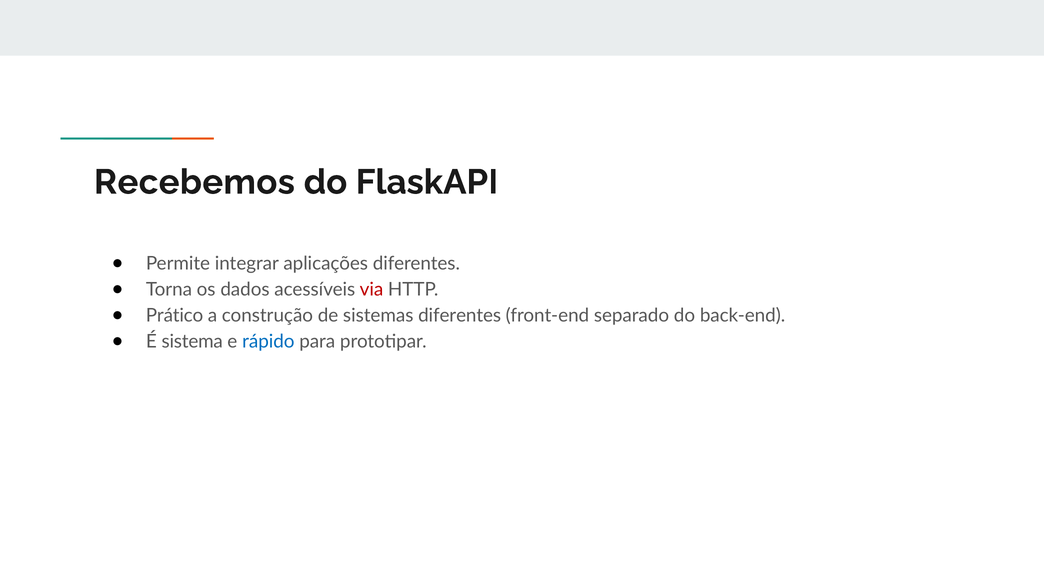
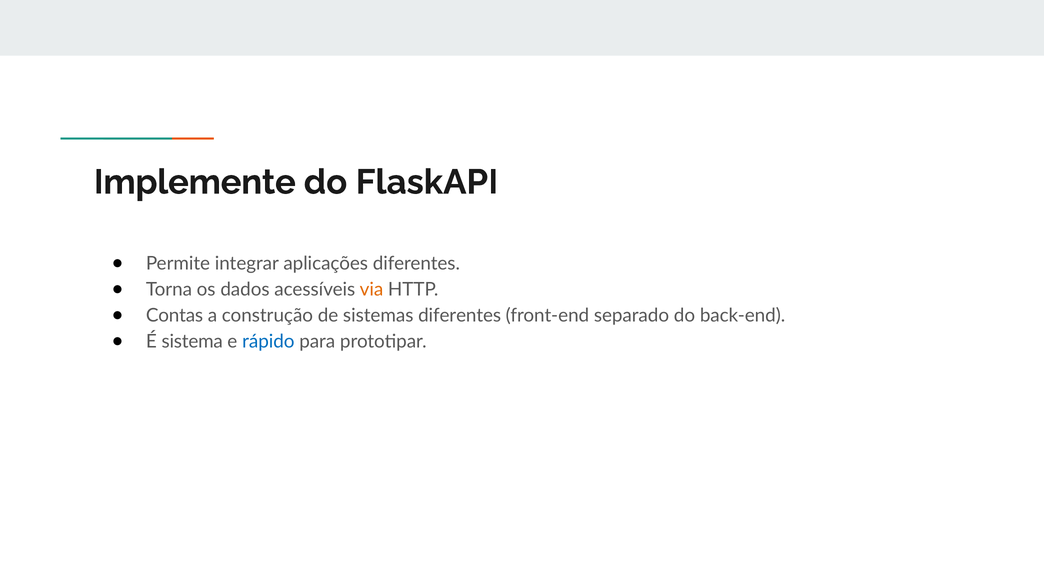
Recebemos: Recebemos -> Implemente (195, 182)
via colour: red -> orange (371, 290)
Prático: Prático -> Contas (175, 316)
